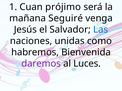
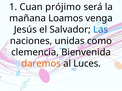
Seguiré: Seguiré -> Loamos (66, 18)
habremos: habremos -> clemencia (35, 53)
daremos colour: purple -> orange (41, 64)
